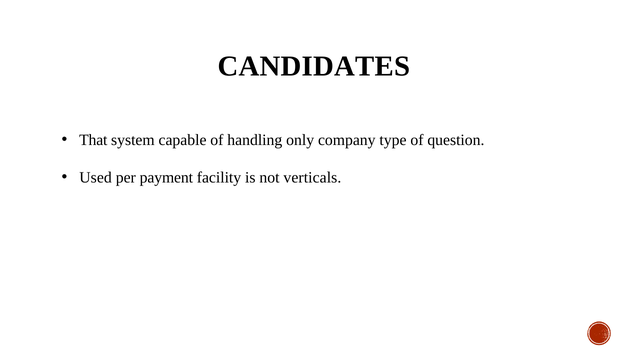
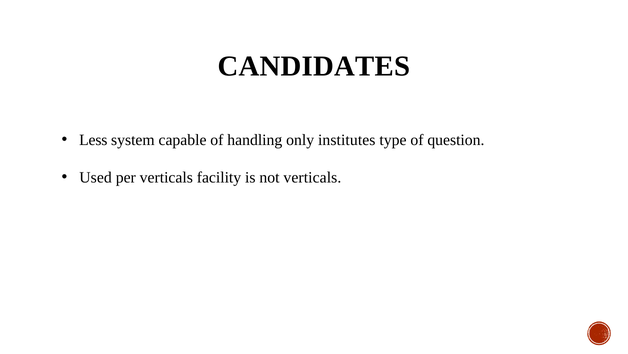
That: That -> Less (93, 140)
company: company -> institutes (347, 140)
per payment: payment -> verticals (166, 177)
